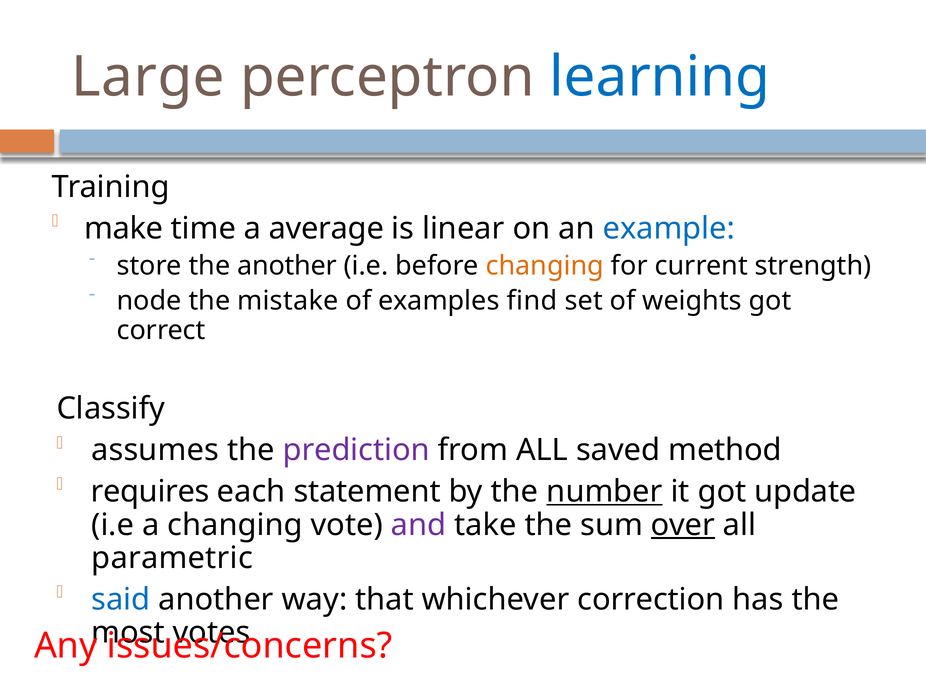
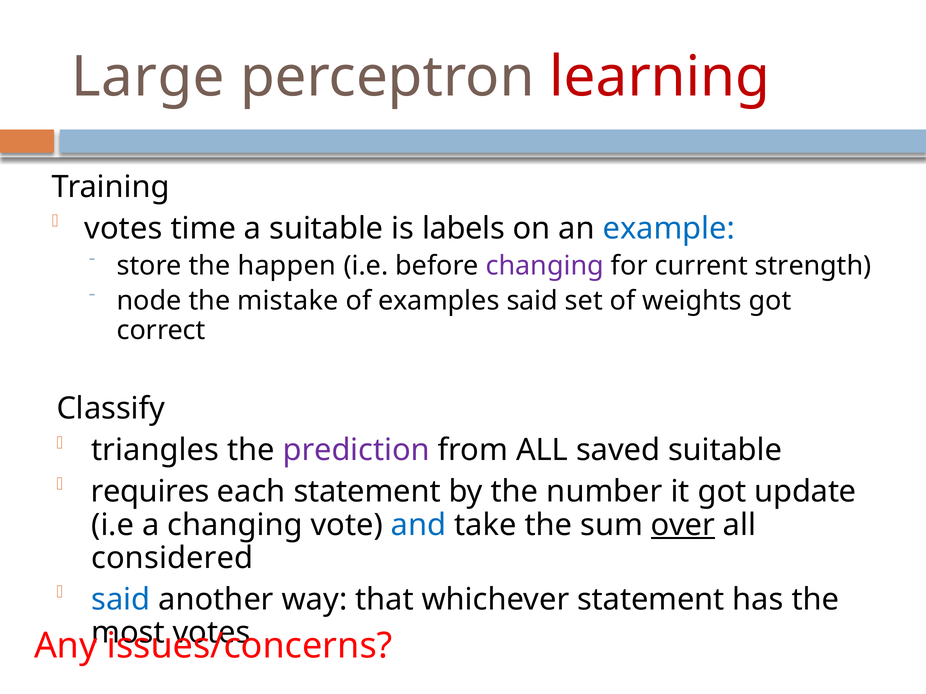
learning colour: blue -> red (660, 77)
make: make -> votes (123, 229)
a average: average -> suitable (326, 229)
linear: linear -> labels (463, 229)
the another: another -> happen (287, 266)
changing colour: orange -> purple (545, 266)
examples find: find -> said (532, 301)
assumes: assumes -> triangles (155, 450)
saved method: method -> suitable (725, 450)
number underline: present -> none (605, 492)
and colour: purple -> blue (419, 525)
parametric: parametric -> considered (172, 559)
whichever correction: correction -> statement (651, 600)
